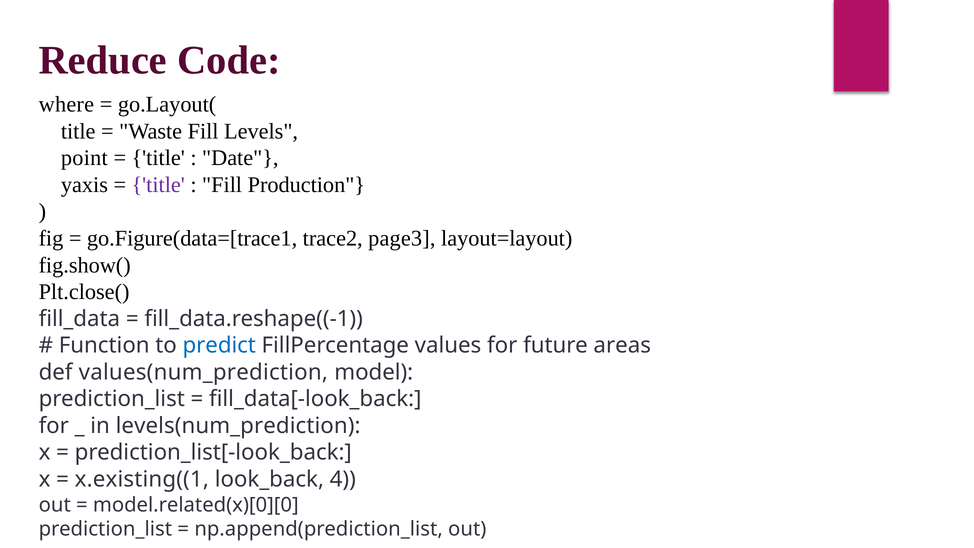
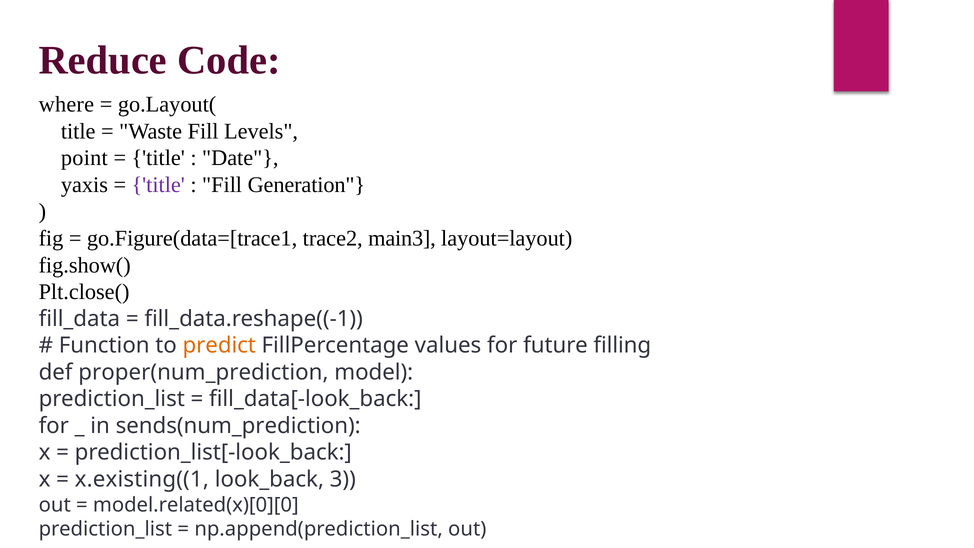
Production: Production -> Generation (306, 185)
page3: page3 -> main3 (402, 238)
predict colour: blue -> orange (219, 345)
areas: areas -> filling (622, 345)
values(num_prediction: values(num_prediction -> proper(num_prediction (203, 372)
levels(num_prediction: levels(num_prediction -> sends(num_prediction (238, 426)
4: 4 -> 3 (343, 479)
